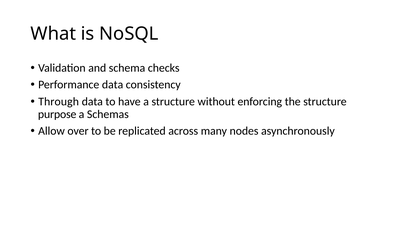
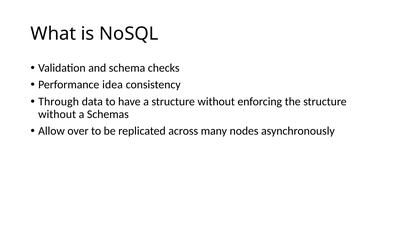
Performance data: data -> idea (113, 85)
purpose: purpose -> without (57, 114)
